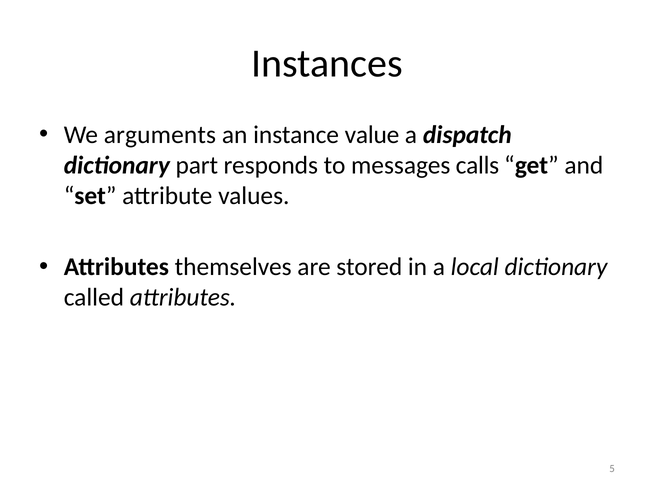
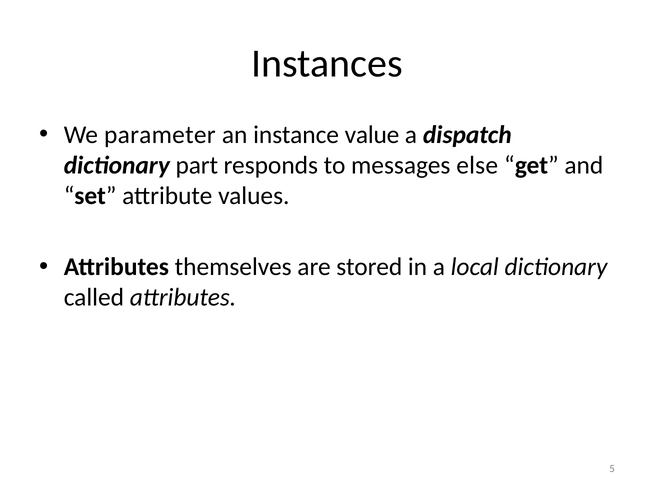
arguments: arguments -> parameter (160, 135)
calls: calls -> else (477, 165)
